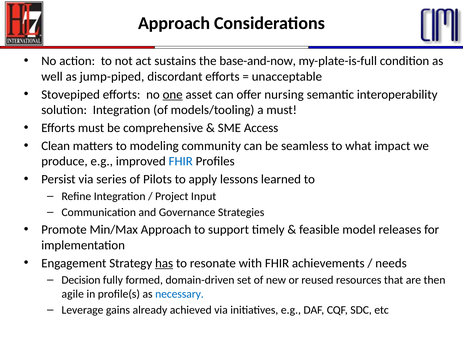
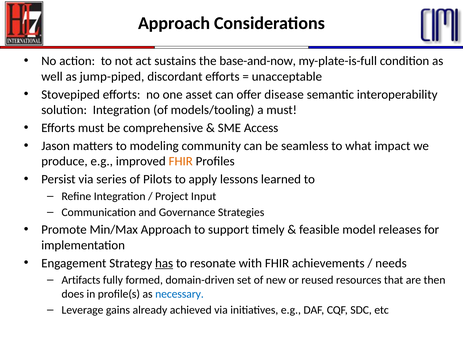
one underline: present -> none (173, 95)
nursing: nursing -> disease (284, 95)
Clean: Clean -> Jason (56, 146)
FHIR colour: blue -> orange (181, 161)
Decision: Decision -> Artifacts (81, 280)
agile: agile -> does (73, 294)
